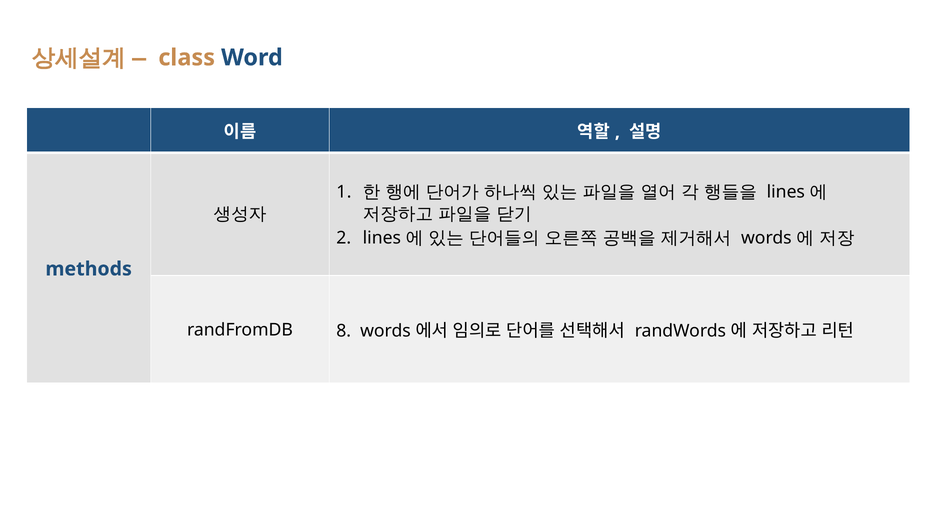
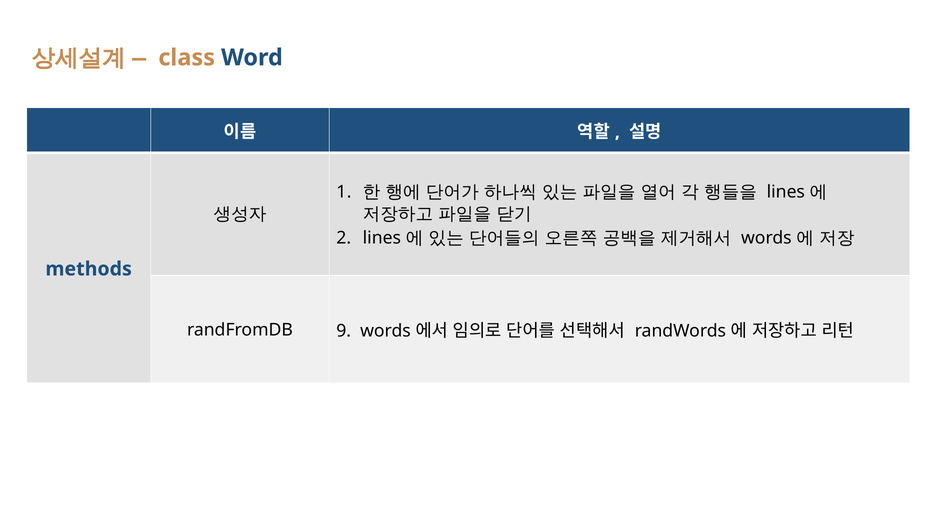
8: 8 -> 9 (344, 331)
